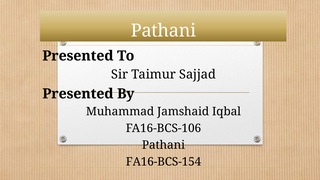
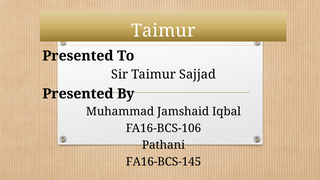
Pathani: Pathani -> Taimur (163, 31)
FA16-BCS-154: FA16-BCS-154 -> FA16-BCS-145 (164, 162)
